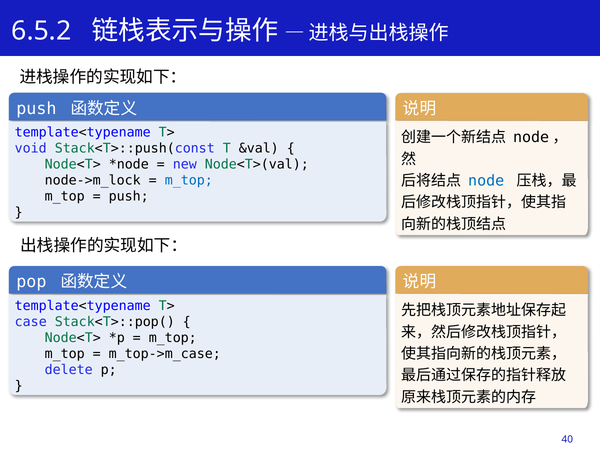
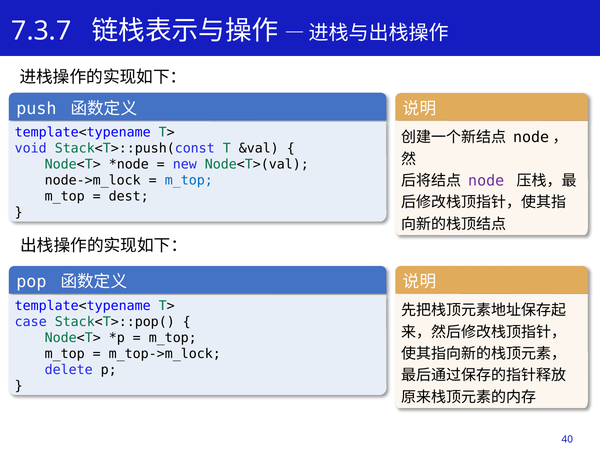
6.5.2: 6.5.2 -> 7.3.7 (41, 31)
node colour: blue -> purple (486, 181)
push: push -> dest (129, 196)
m_top->m_case: m_top->m_case -> m_top->m_lock (165, 354)
